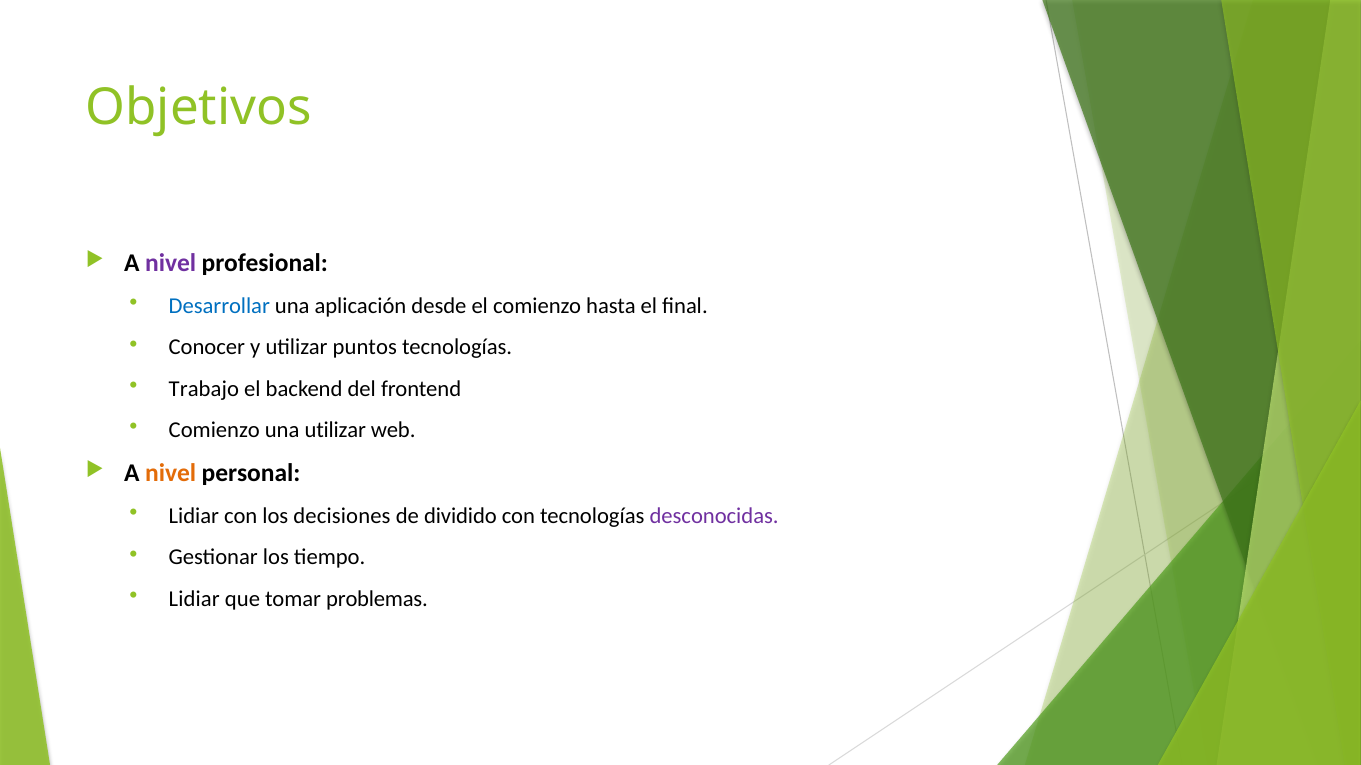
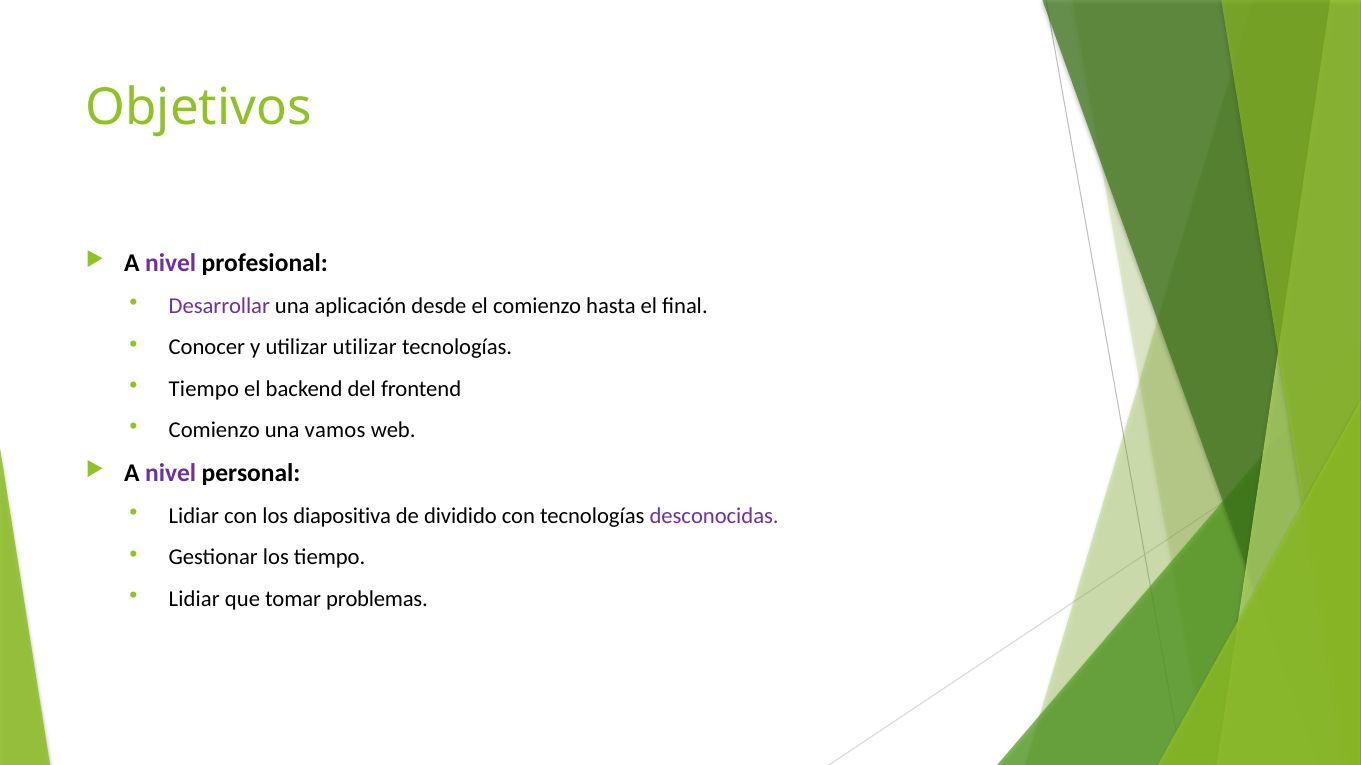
Desarrollar colour: blue -> purple (219, 306)
utilizar puntos: puntos -> utilizar (365, 348)
Trabajo: Trabajo -> Tiempo (204, 389)
una utilizar: utilizar -> vamos (335, 430)
nivel colour: orange -> purple (171, 474)
decisiones: decisiones -> diapositiva (342, 516)
